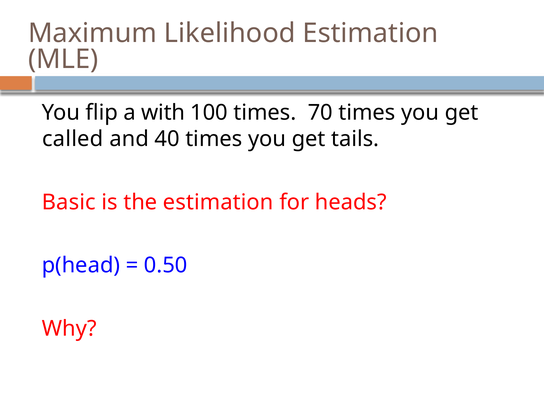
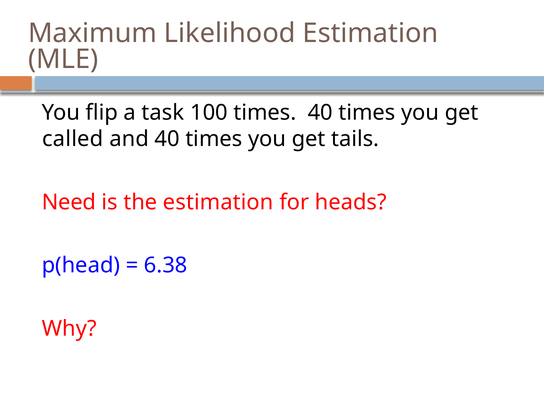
with: with -> task (163, 113)
times 70: 70 -> 40 (320, 113)
Basic: Basic -> Need (69, 202)
0.50: 0.50 -> 6.38 (166, 265)
